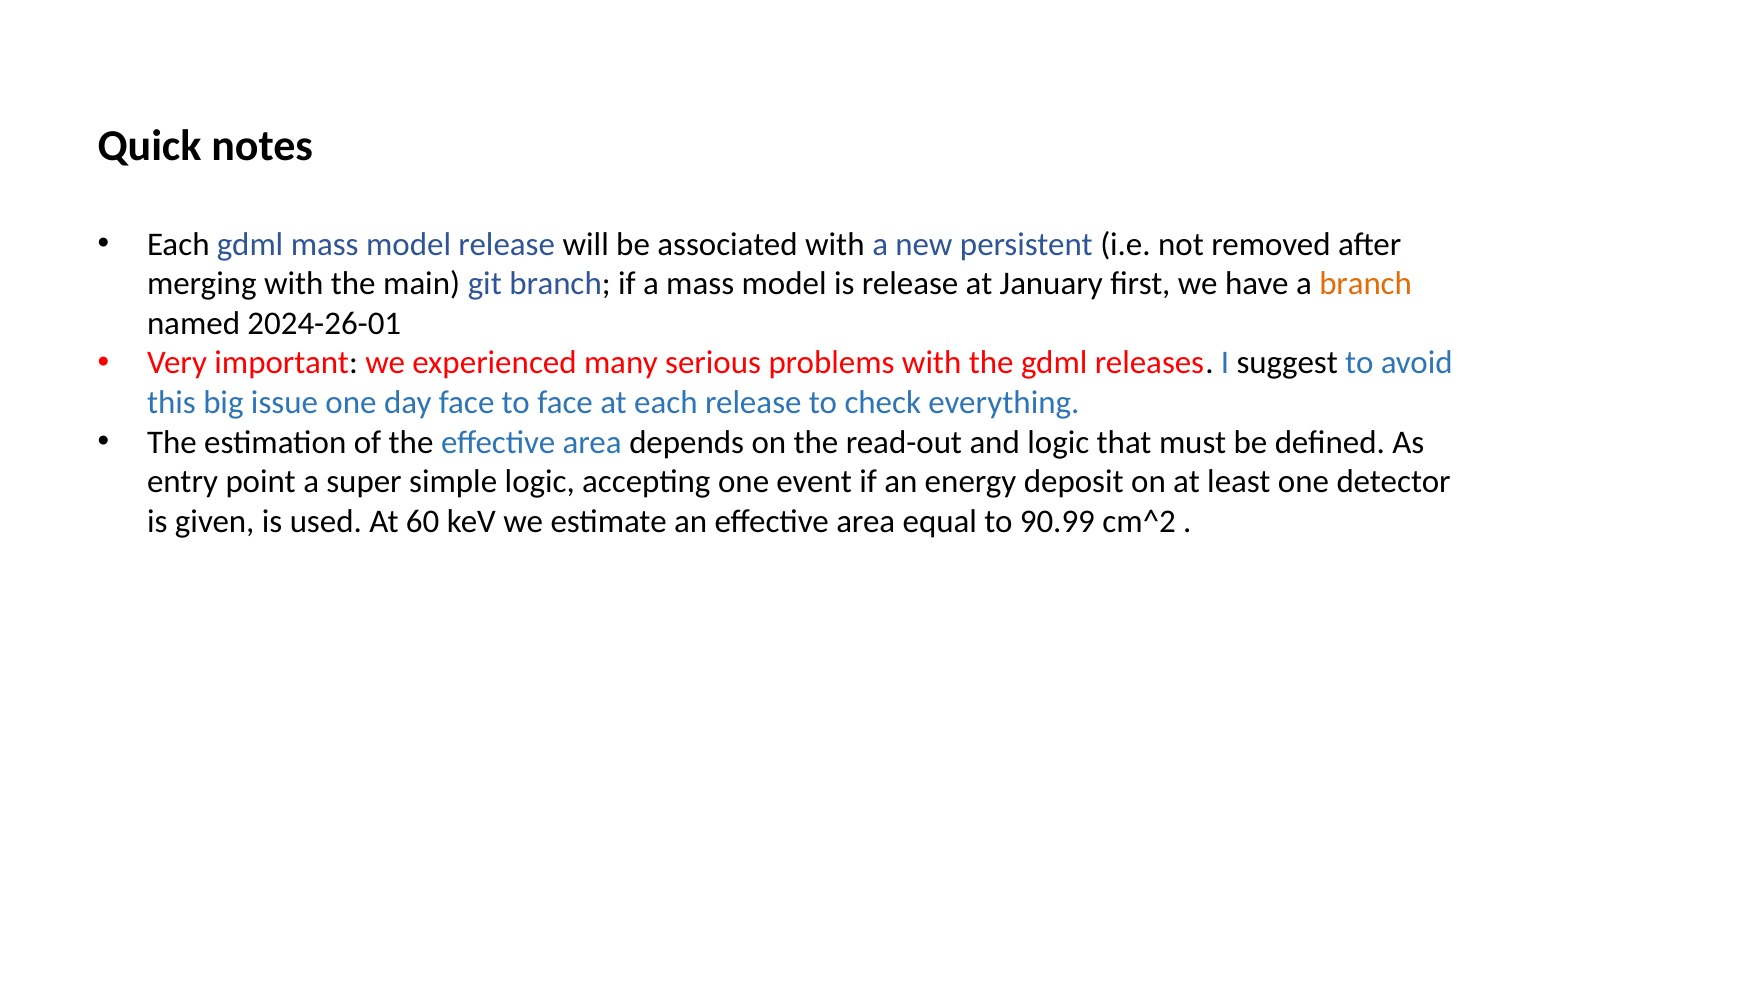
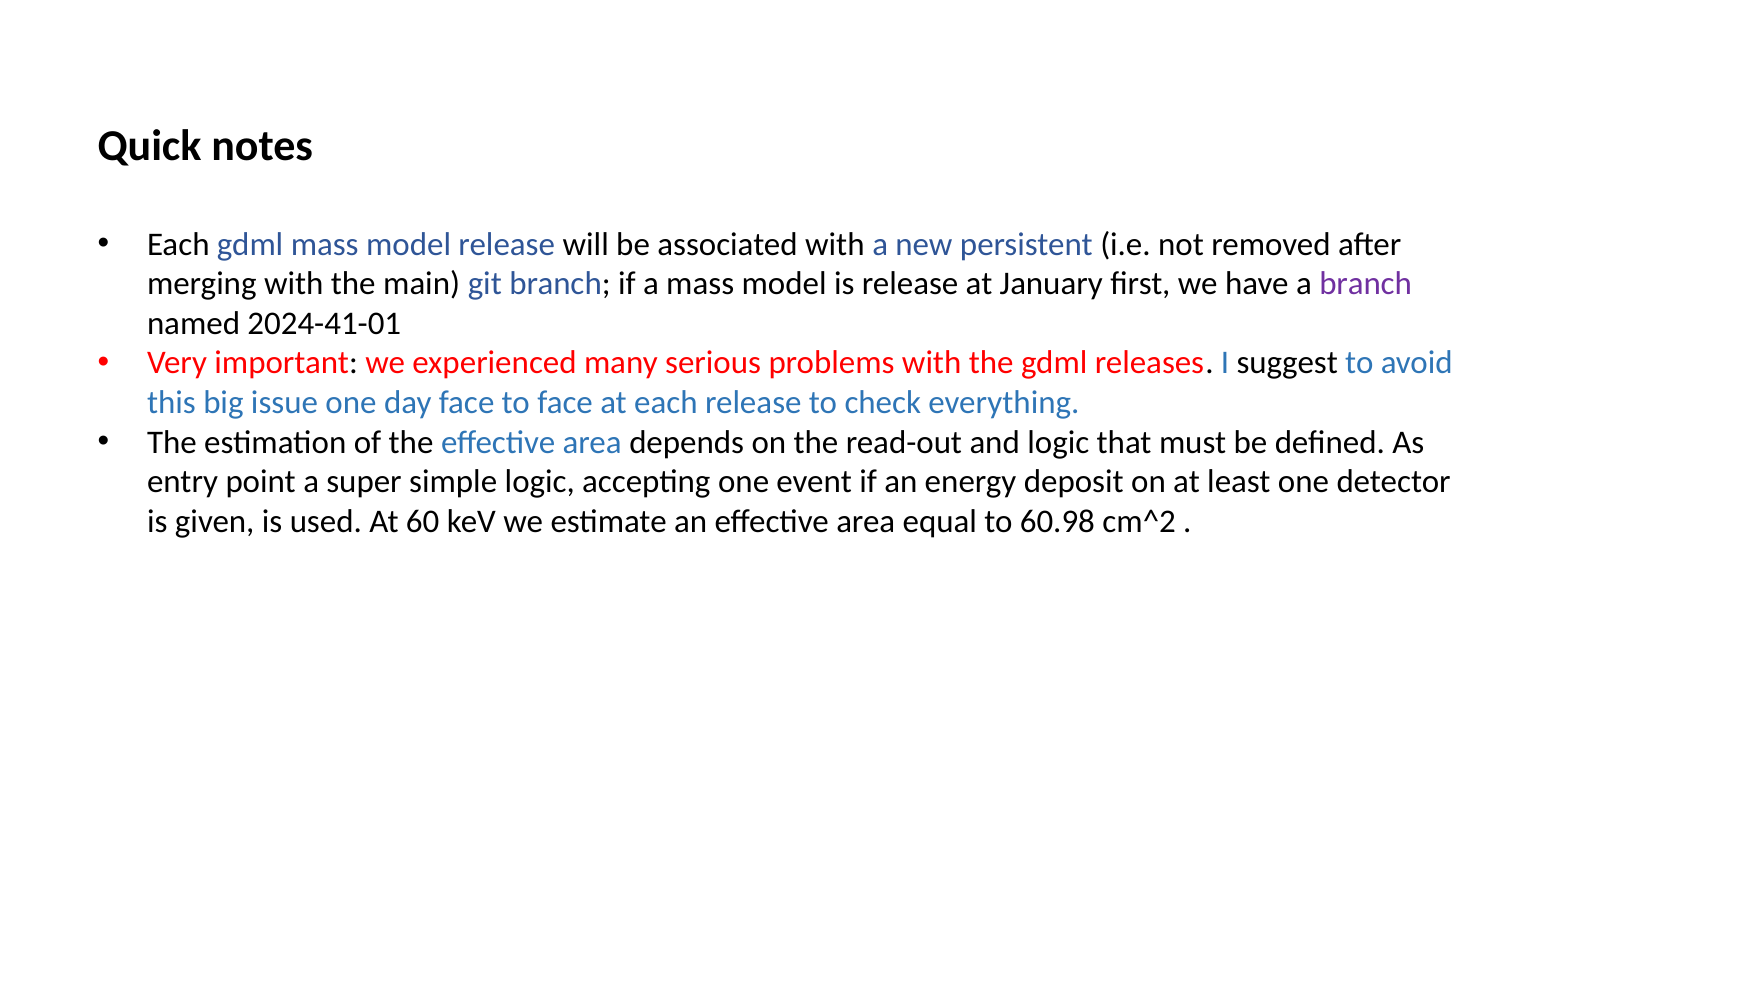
branch colour: orange -> purple (1366, 284)
2024-26-01: 2024-26-01 -> 2024-41-01 (324, 324)
90.99: 90.99 -> 60.98 (1057, 522)
